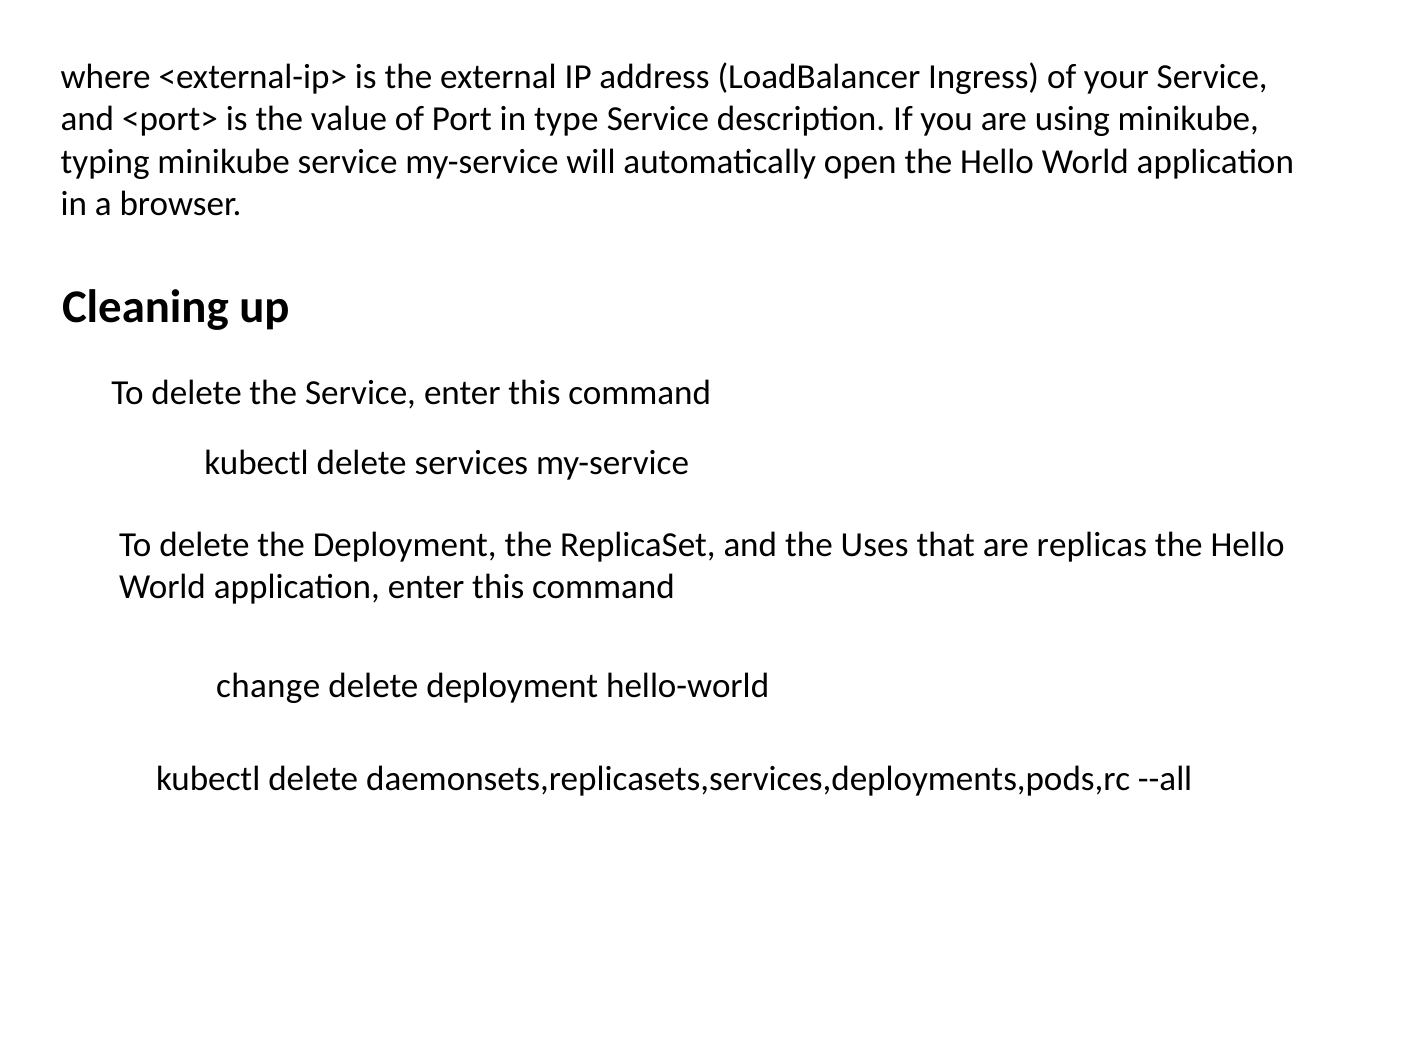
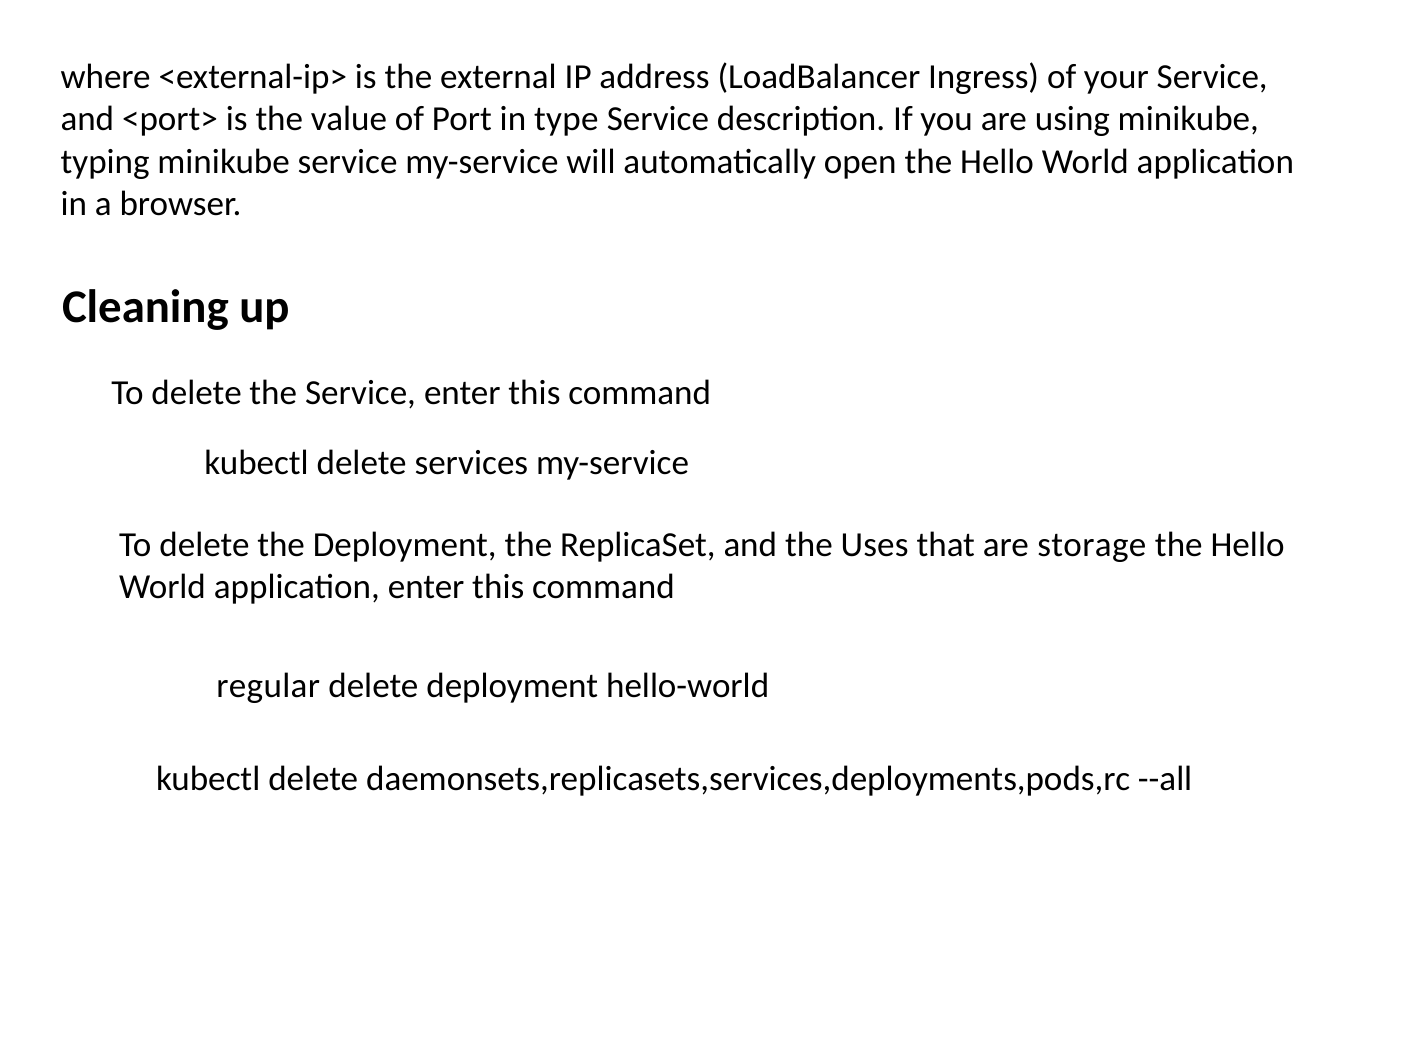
replicas: replicas -> storage (1092, 545)
change: change -> regular (268, 686)
